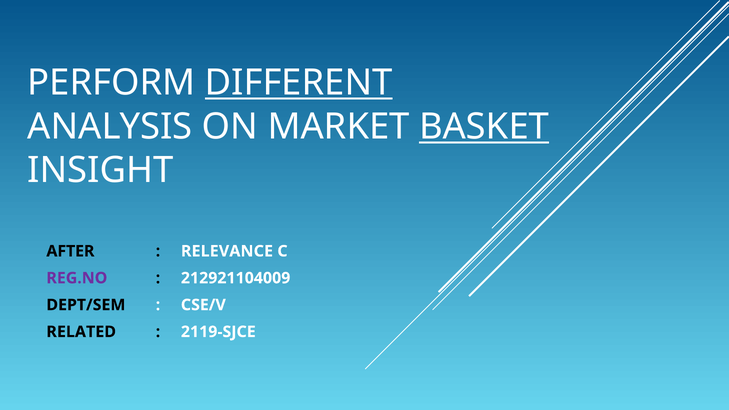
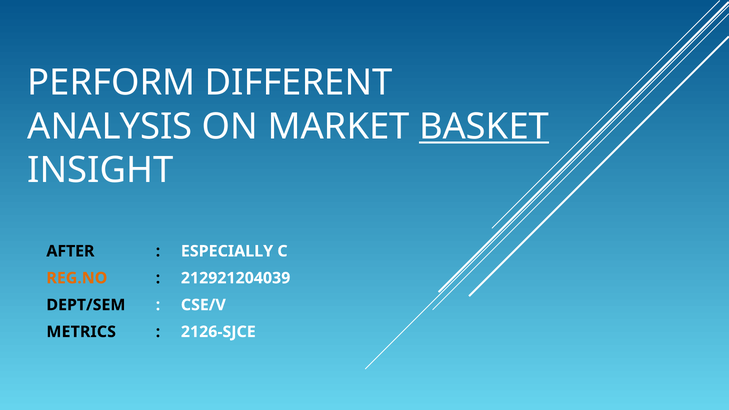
DIFFERENT underline: present -> none (299, 83)
RELEVANCE: RELEVANCE -> ESPECIALLY (227, 251)
REG.NO colour: purple -> orange (77, 278)
212921104009: 212921104009 -> 212921204039 (236, 278)
RELATED: RELATED -> METRICS (81, 332)
2119-SJCE: 2119-SJCE -> 2126-SJCE (218, 332)
